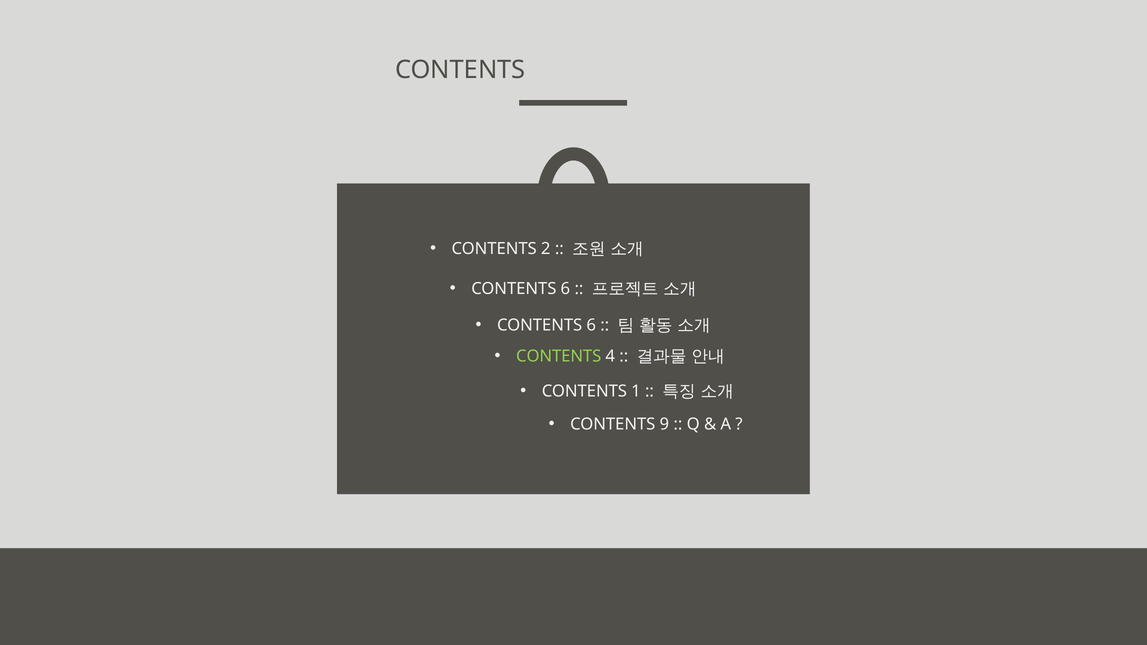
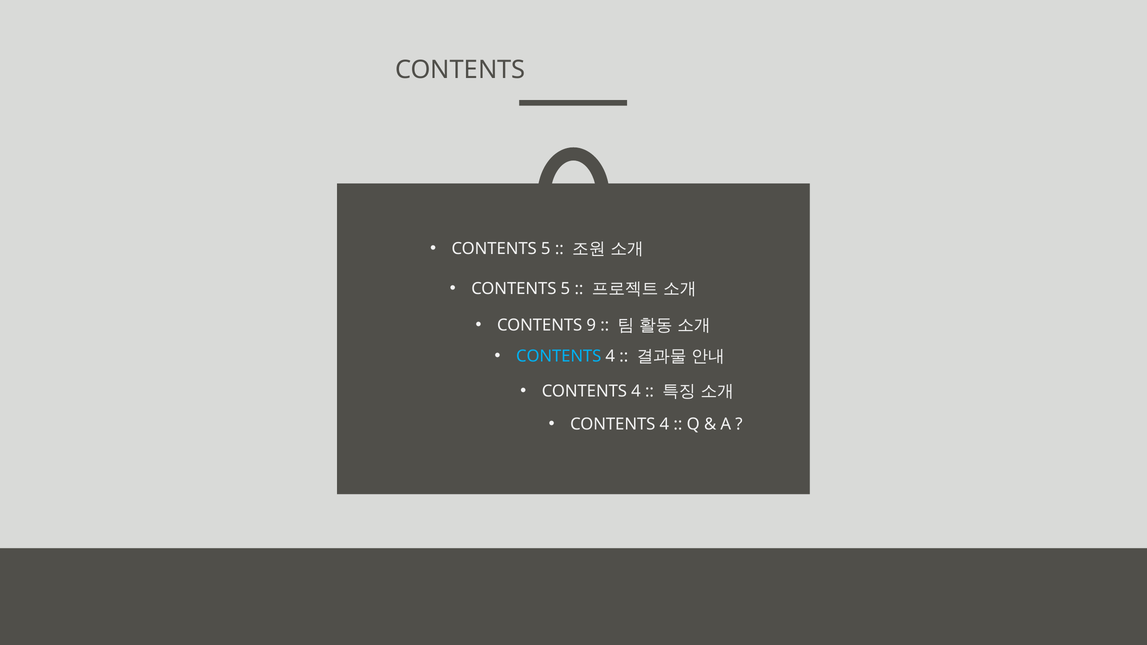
2: 2 -> 5 (546, 249)
6: 6 -> 5 (565, 289)
6: 6 -> 9 (591, 325)
CONTENTS colour: light green -> light blue (559, 357)
1: 1 -> 4 (636, 391)
9: 9 -> 4 (664, 424)
